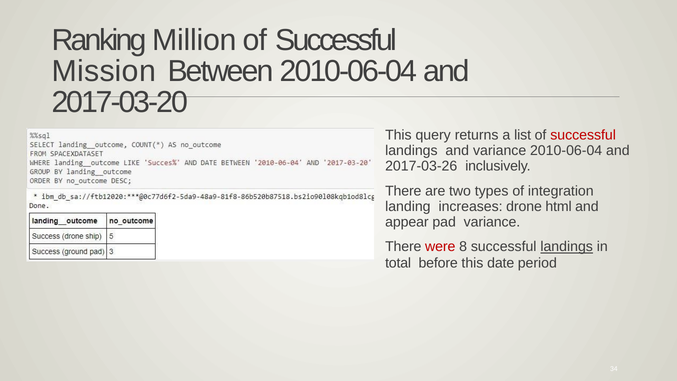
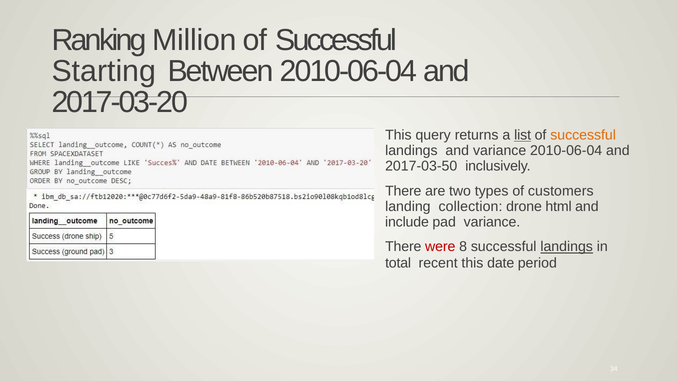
Mission: Mission -> Starting (104, 71)
list underline: none -> present (523, 135)
successful colour: red -> orange (583, 135)
2017-03-26: 2017-03-26 -> 2017-03-50 (421, 166)
integration: integration -> customers (561, 191)
increases: increases -> collection (471, 207)
appear: appear -> include (407, 222)
before: before -> recent (438, 263)
